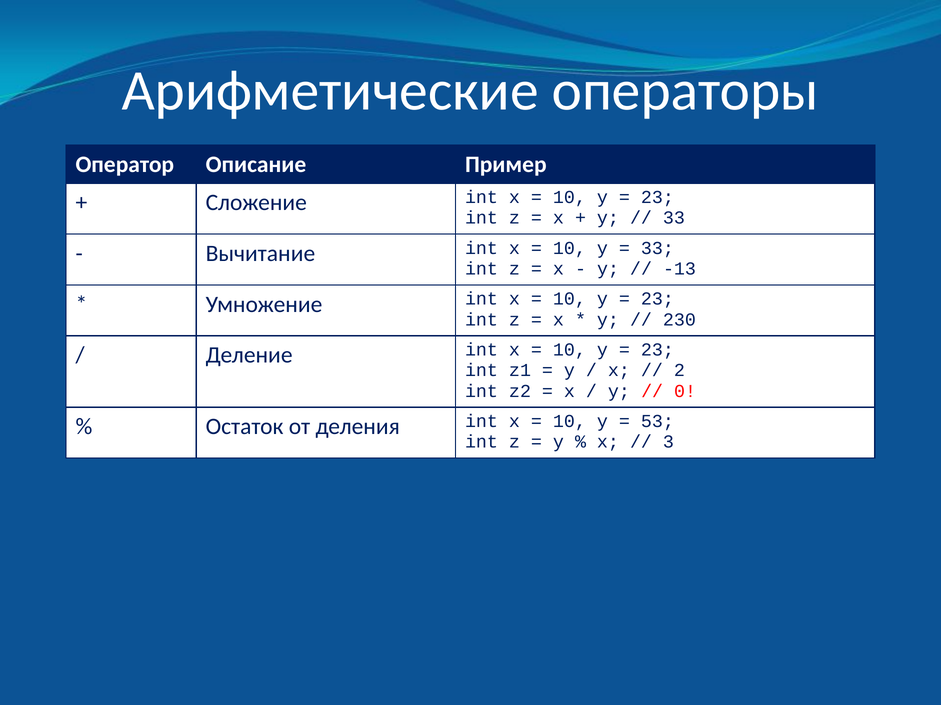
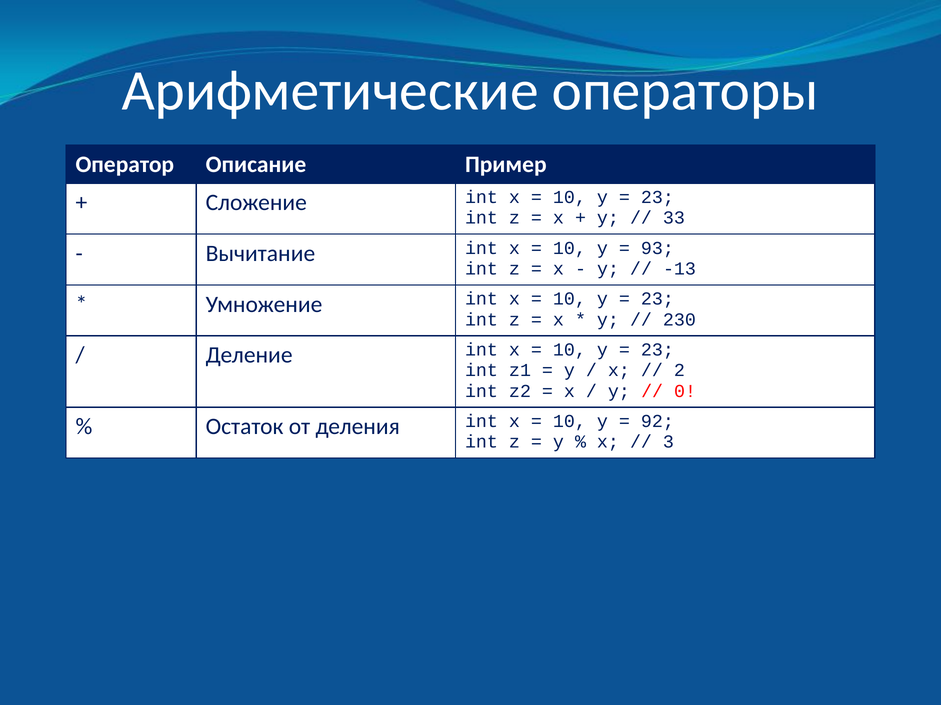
33: 33 -> 93 (657, 248)
53: 53 -> 92 (657, 422)
